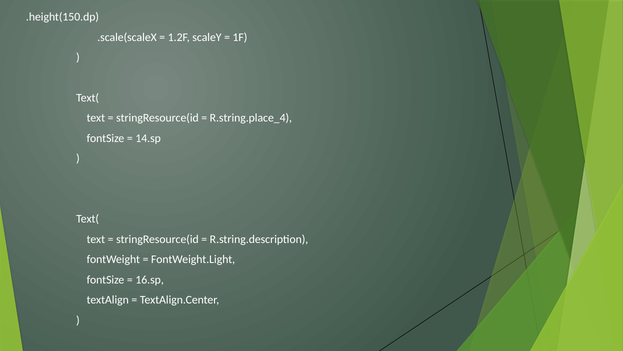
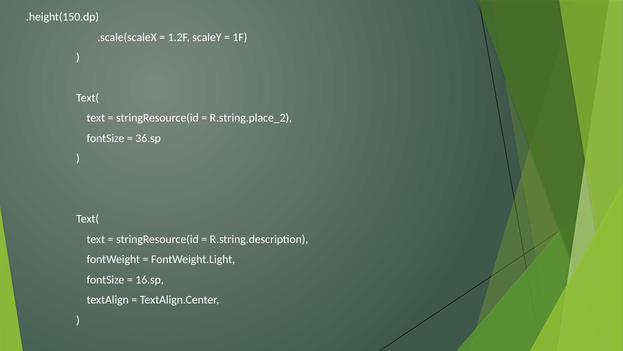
R.string.place_4: R.string.place_4 -> R.string.place_2 (251, 118)
14.sp: 14.sp -> 36.sp (148, 138)
